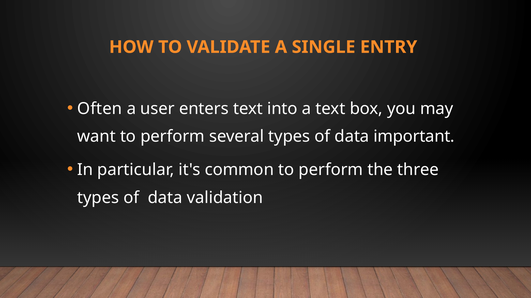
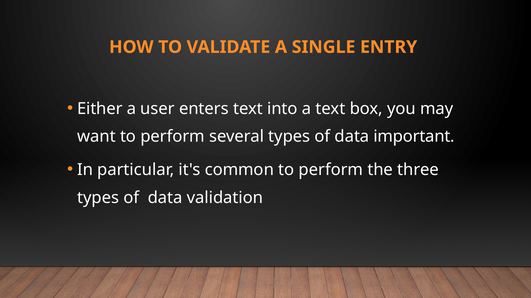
Often: Often -> Either (100, 109)
